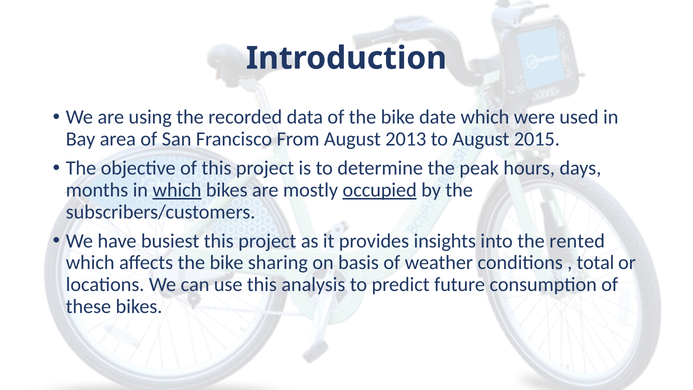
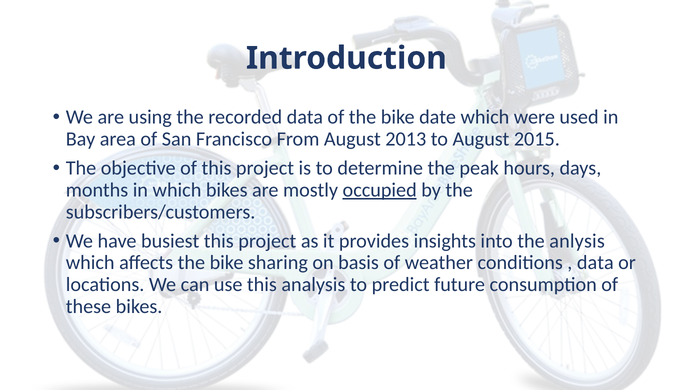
which underline: present -> none (177, 190)
rented: rented -> anlysis (577, 241)
total: total -> data (595, 263)
